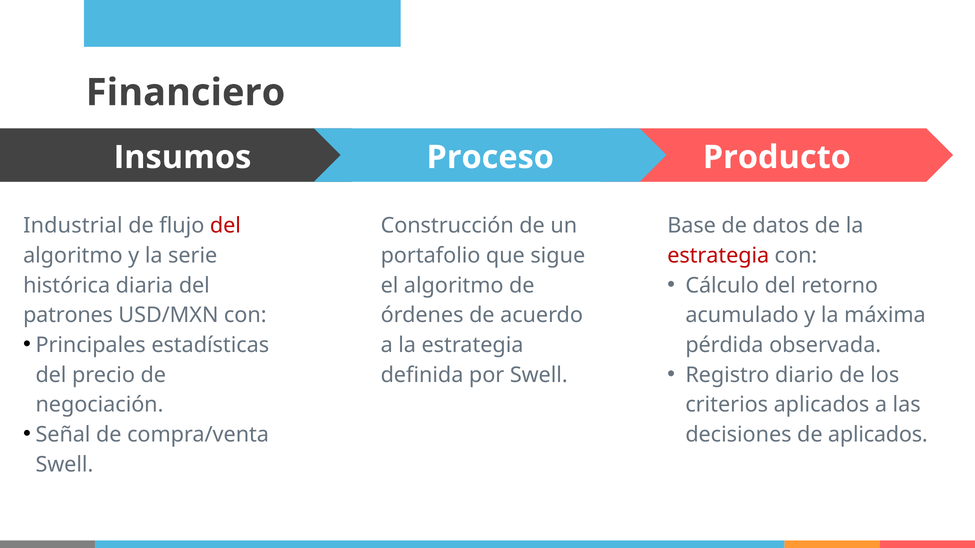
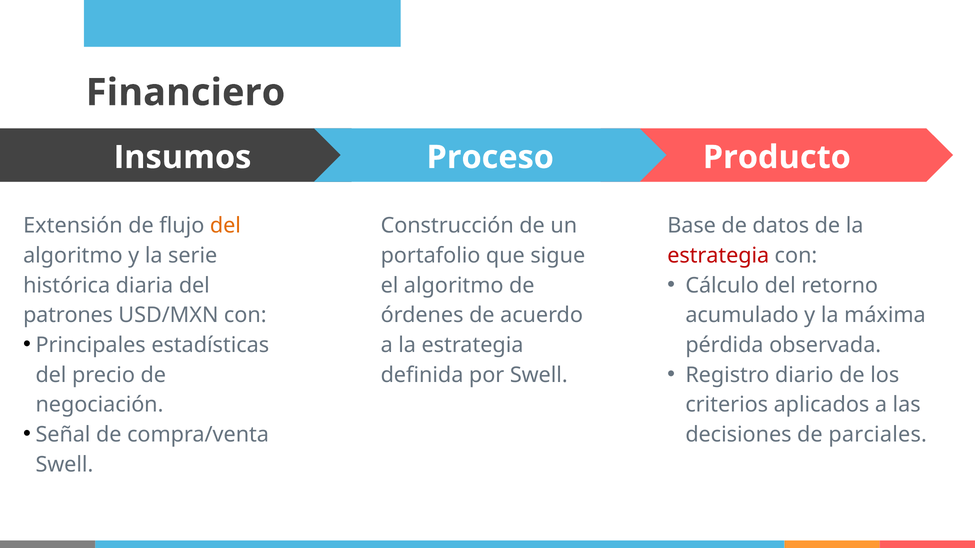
Industrial: Industrial -> Extensión (73, 226)
del colour: red -> orange (225, 226)
de aplicados: aplicados -> parciales (878, 435)
